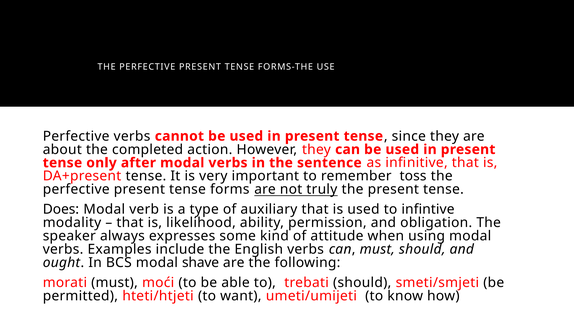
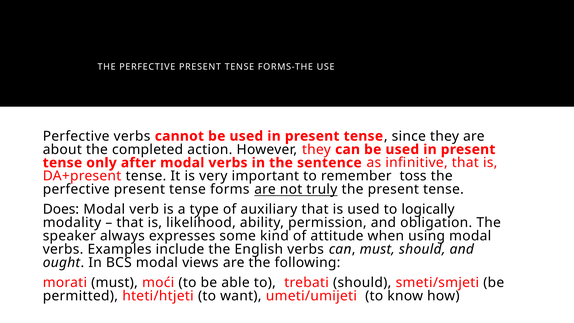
infintive: infintive -> logically (428, 209)
shave: shave -> views (200, 263)
